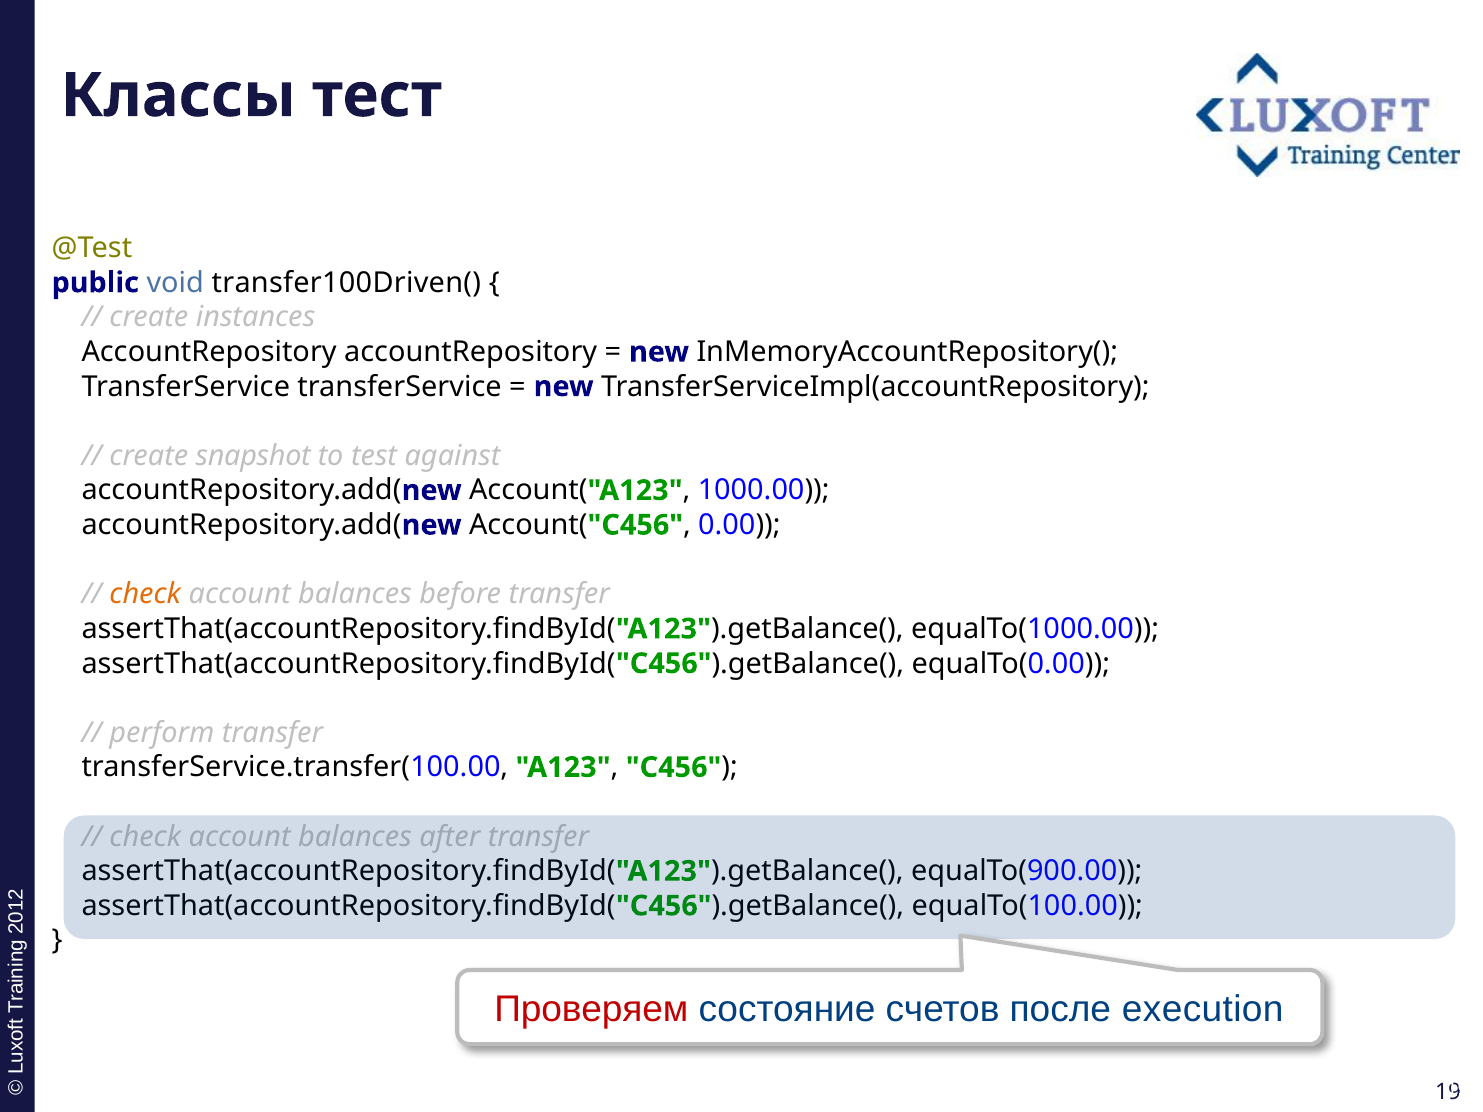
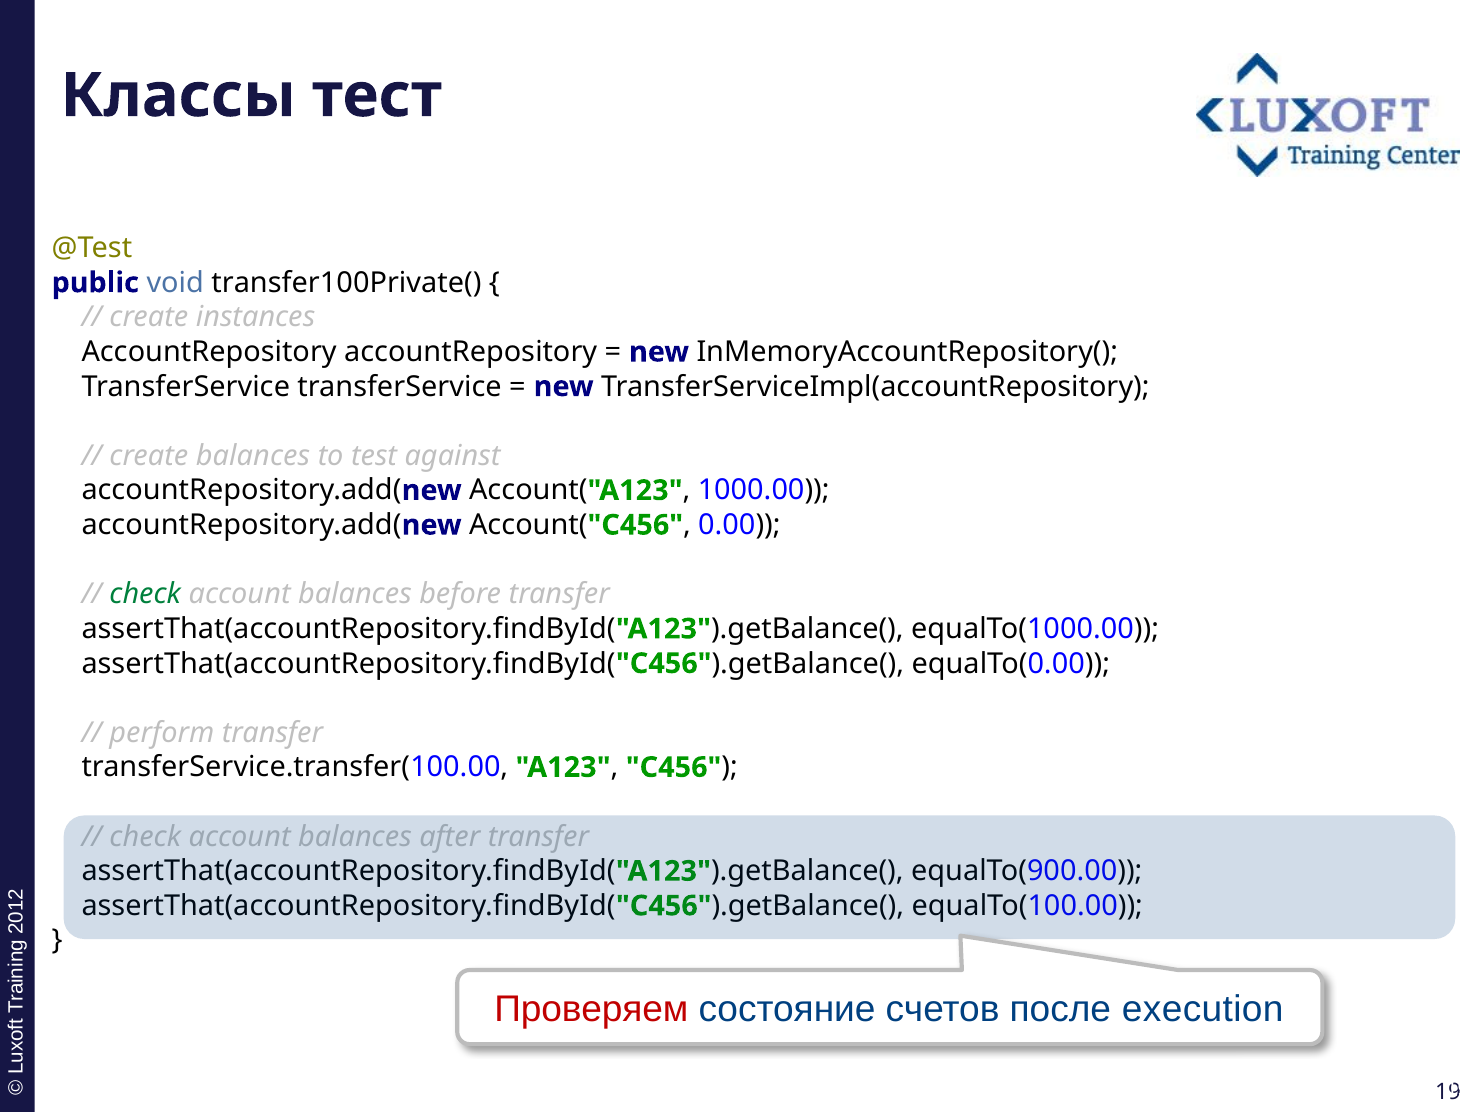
transfer100Driven(: transfer100Driven( -> transfer100Private( (346, 283)
create snapshot: snapshot -> balances (253, 456)
check colour: orange -> green (145, 594)
